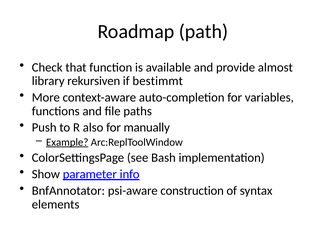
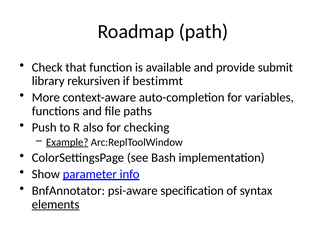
almost: almost -> submit (275, 67)
manually: manually -> checking (147, 127)
construction: construction -> specification (192, 190)
elements underline: none -> present (56, 204)
